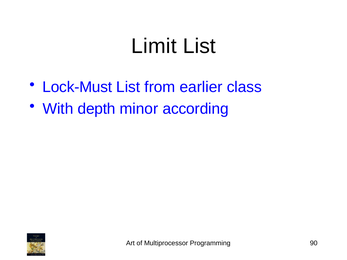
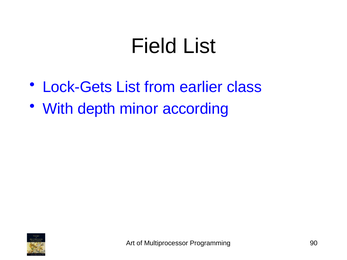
Limit: Limit -> Field (154, 46)
Lock-Must: Lock-Must -> Lock-Gets (77, 87)
